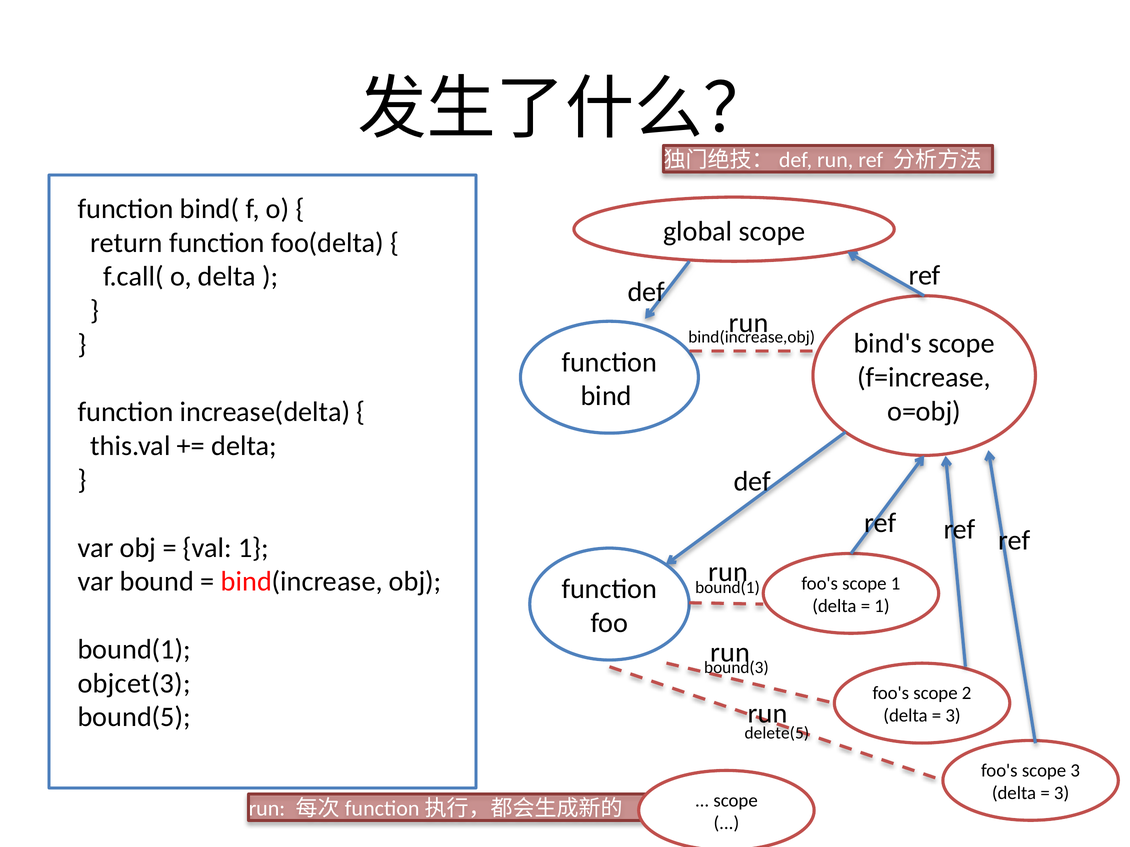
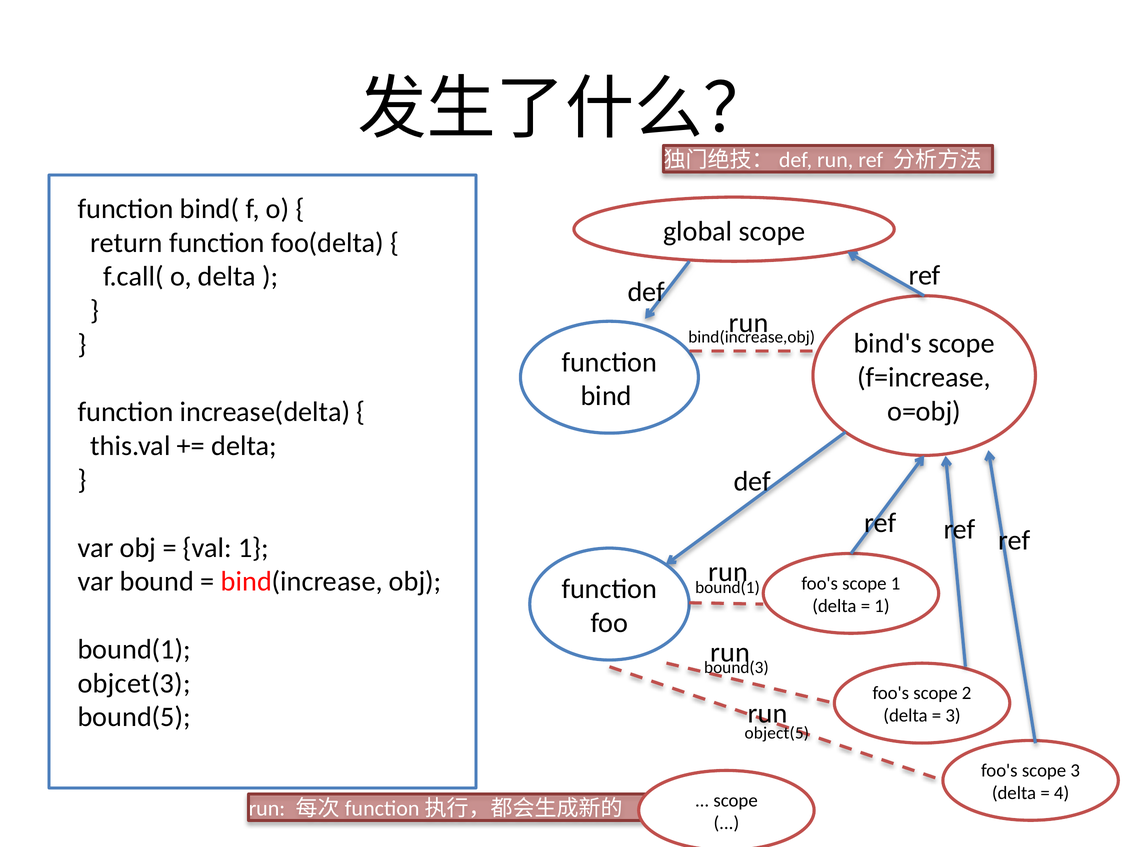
delete(5: delete(5 -> object(5 (777, 733)
3: 3 -> 4 (1062, 793)
